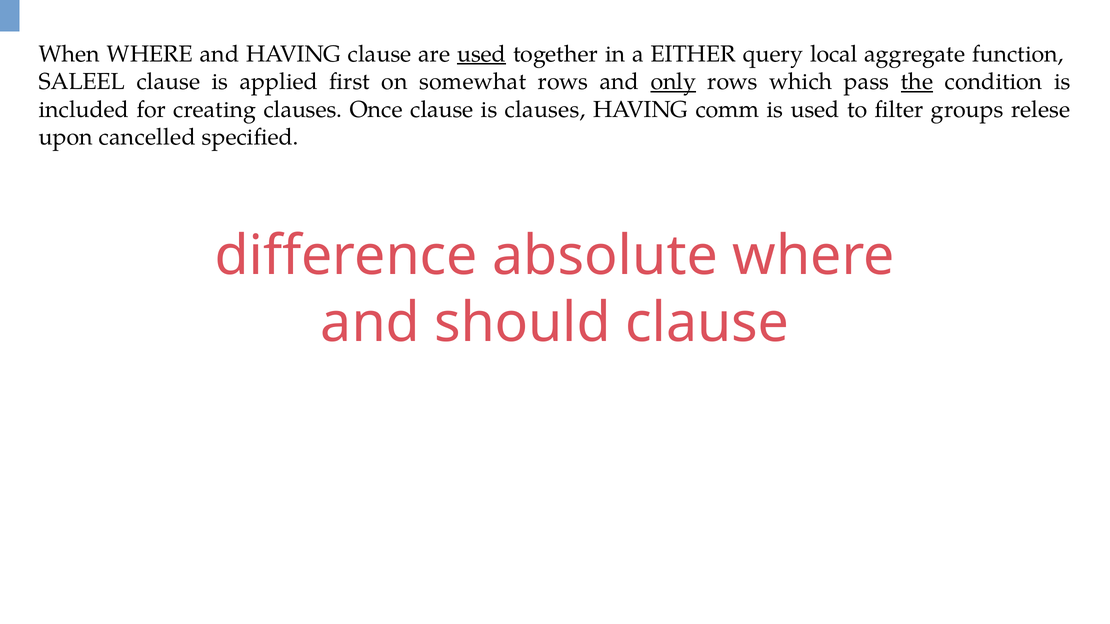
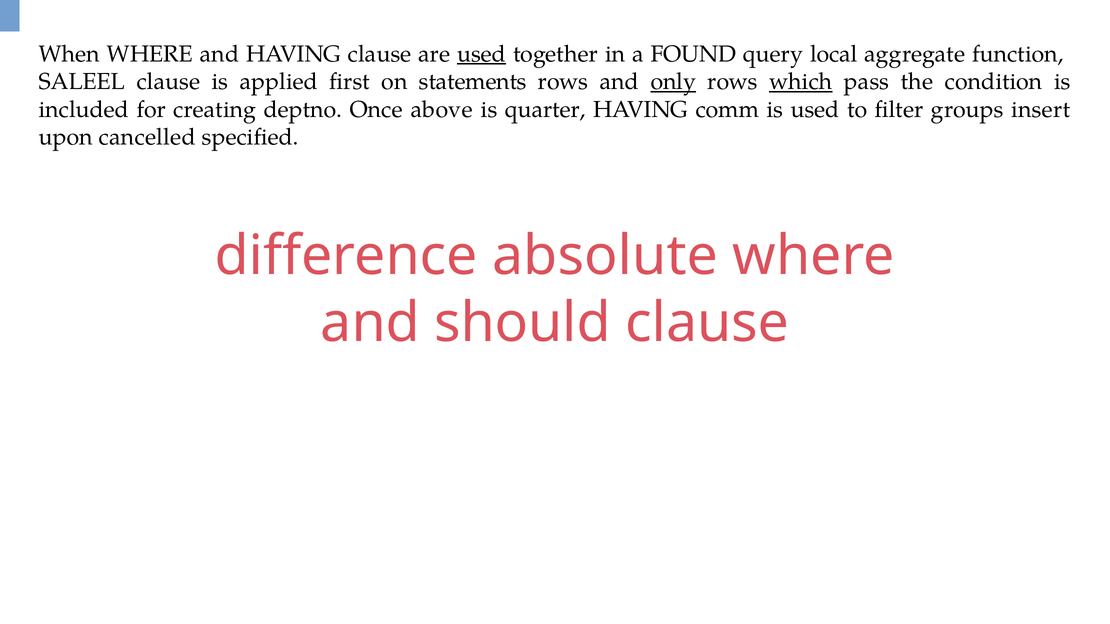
EITHER: EITHER -> FOUND (693, 54)
somewhat: somewhat -> statements (473, 82)
which underline: none -> present (801, 82)
the underline: present -> none (917, 82)
creating clauses: clauses -> deptno (303, 109)
Once clause: clause -> above (442, 109)
is clauses: clauses -> quarter (545, 109)
relese: relese -> insert (1041, 109)
